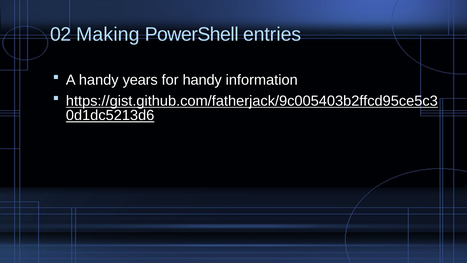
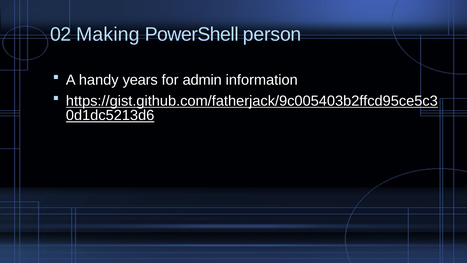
entries: entries -> person (272, 34)
for handy: handy -> admin (202, 80)
